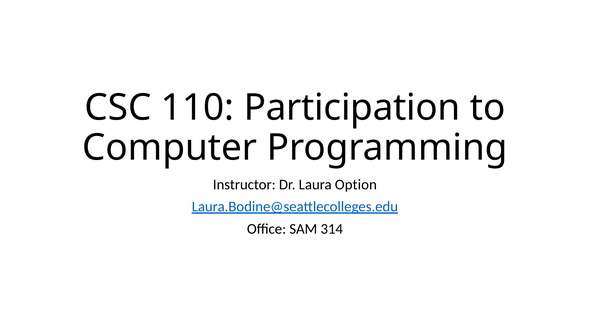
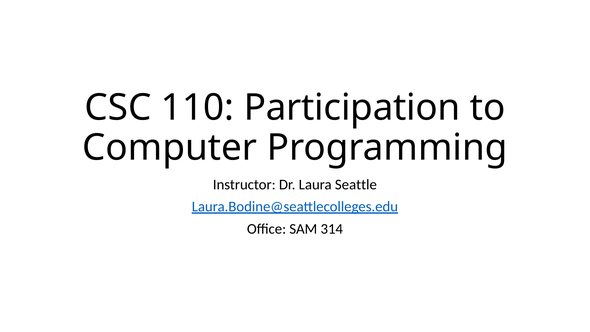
Option: Option -> Seattle (356, 184)
